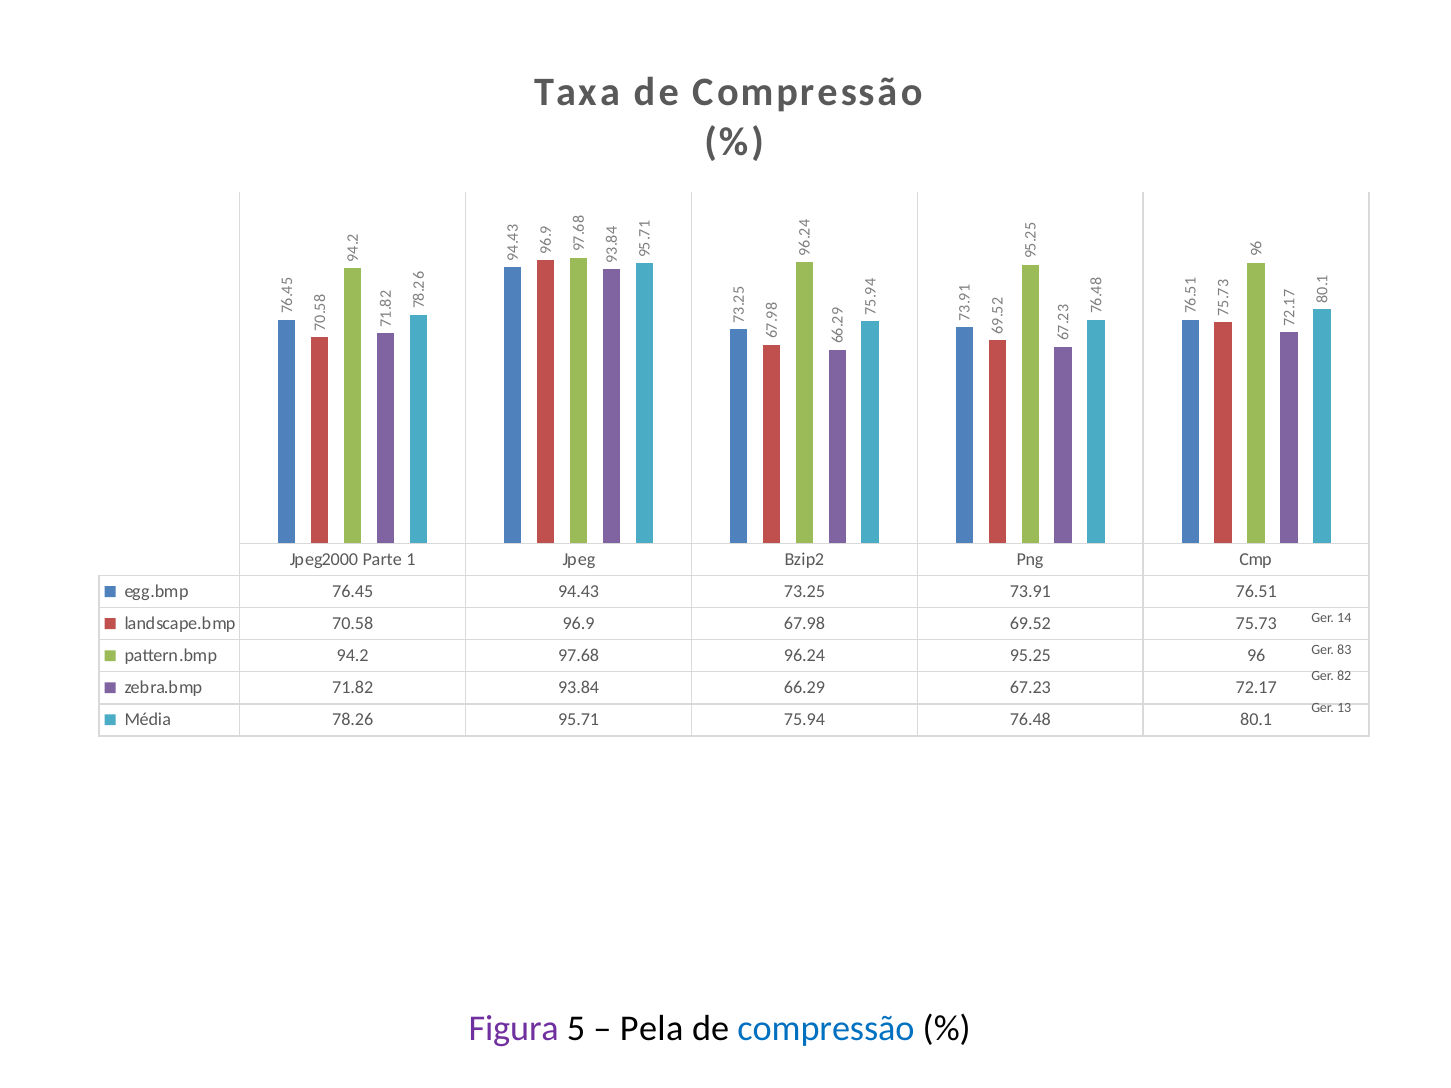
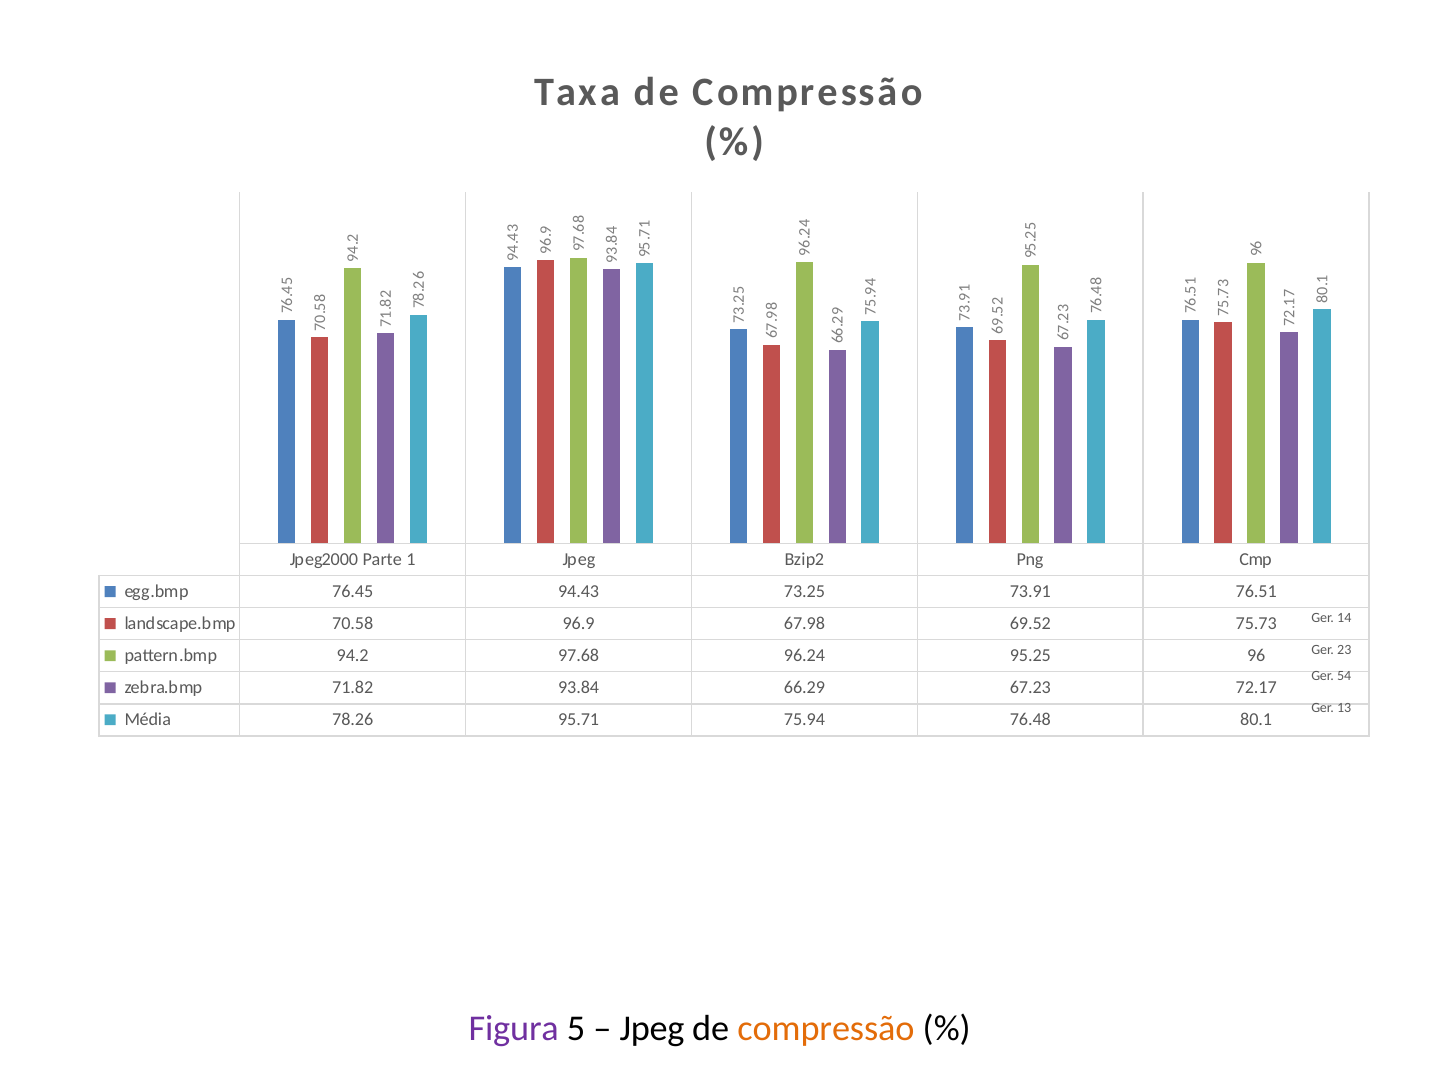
83: 83 -> 23 (1344, 650)
82: 82 -> 54 (1344, 676)
Pela: Pela -> Jpeg (652, 1029)
compressão colour: blue -> orange (826, 1029)
